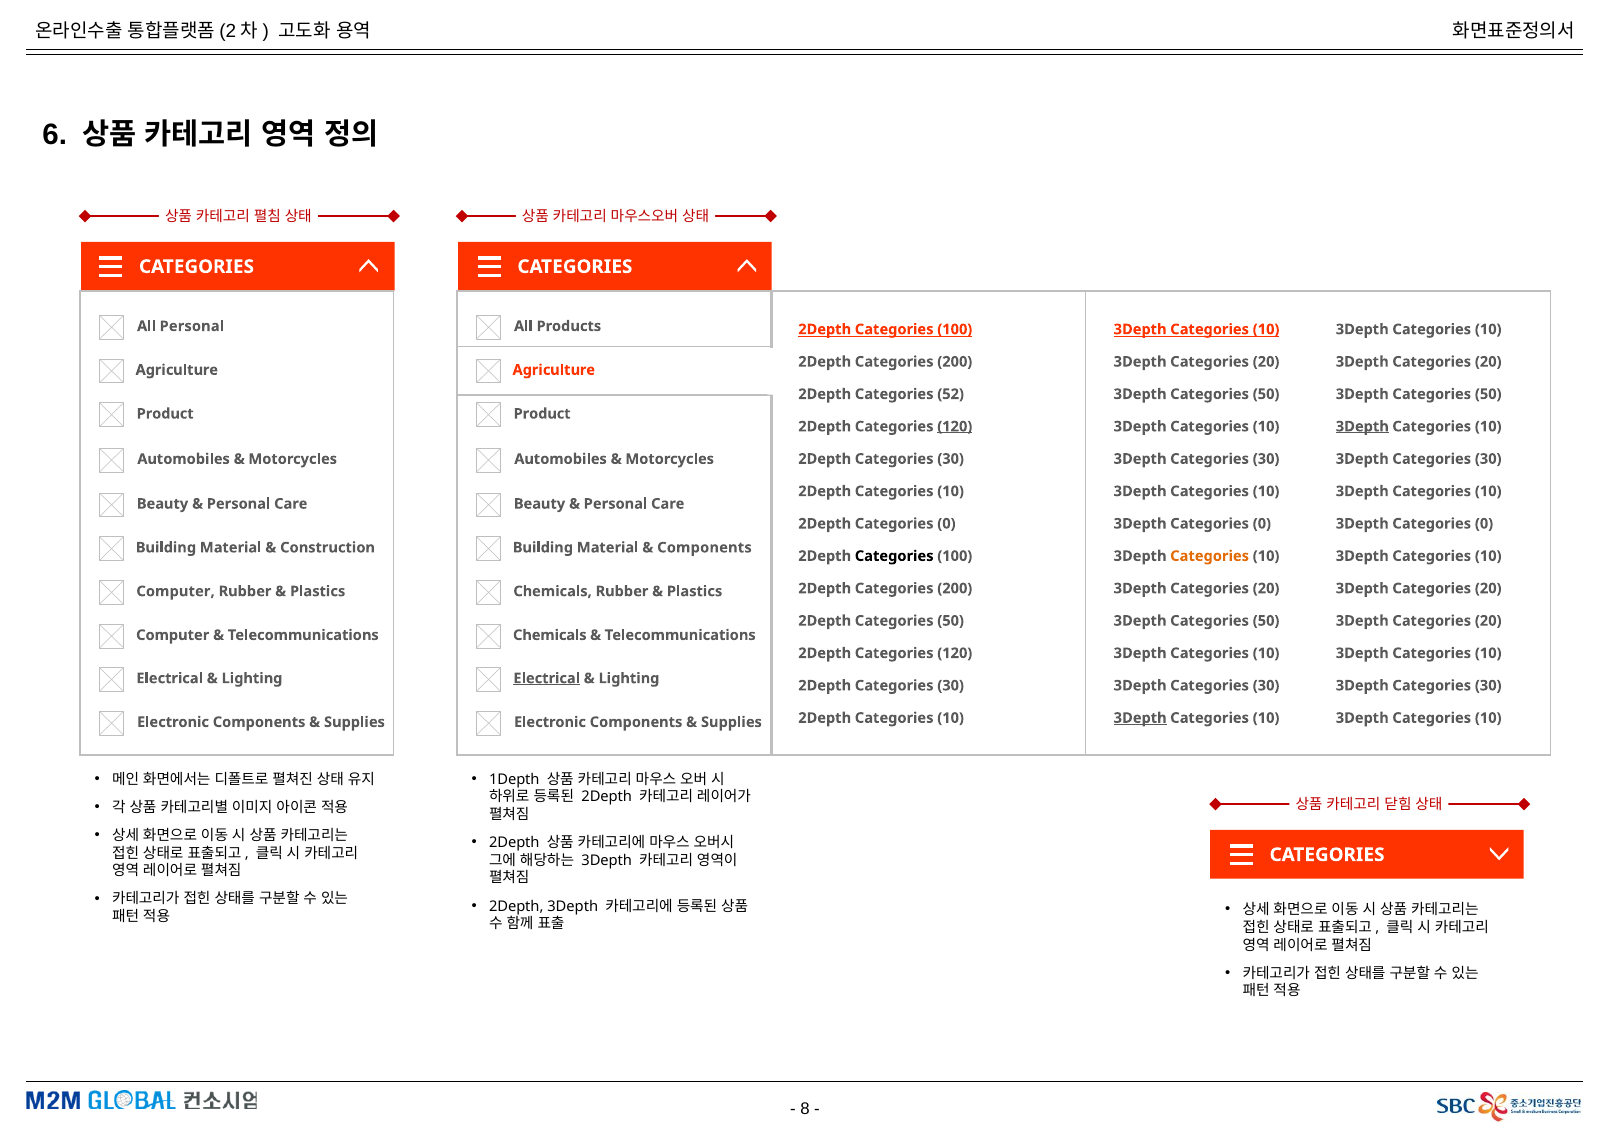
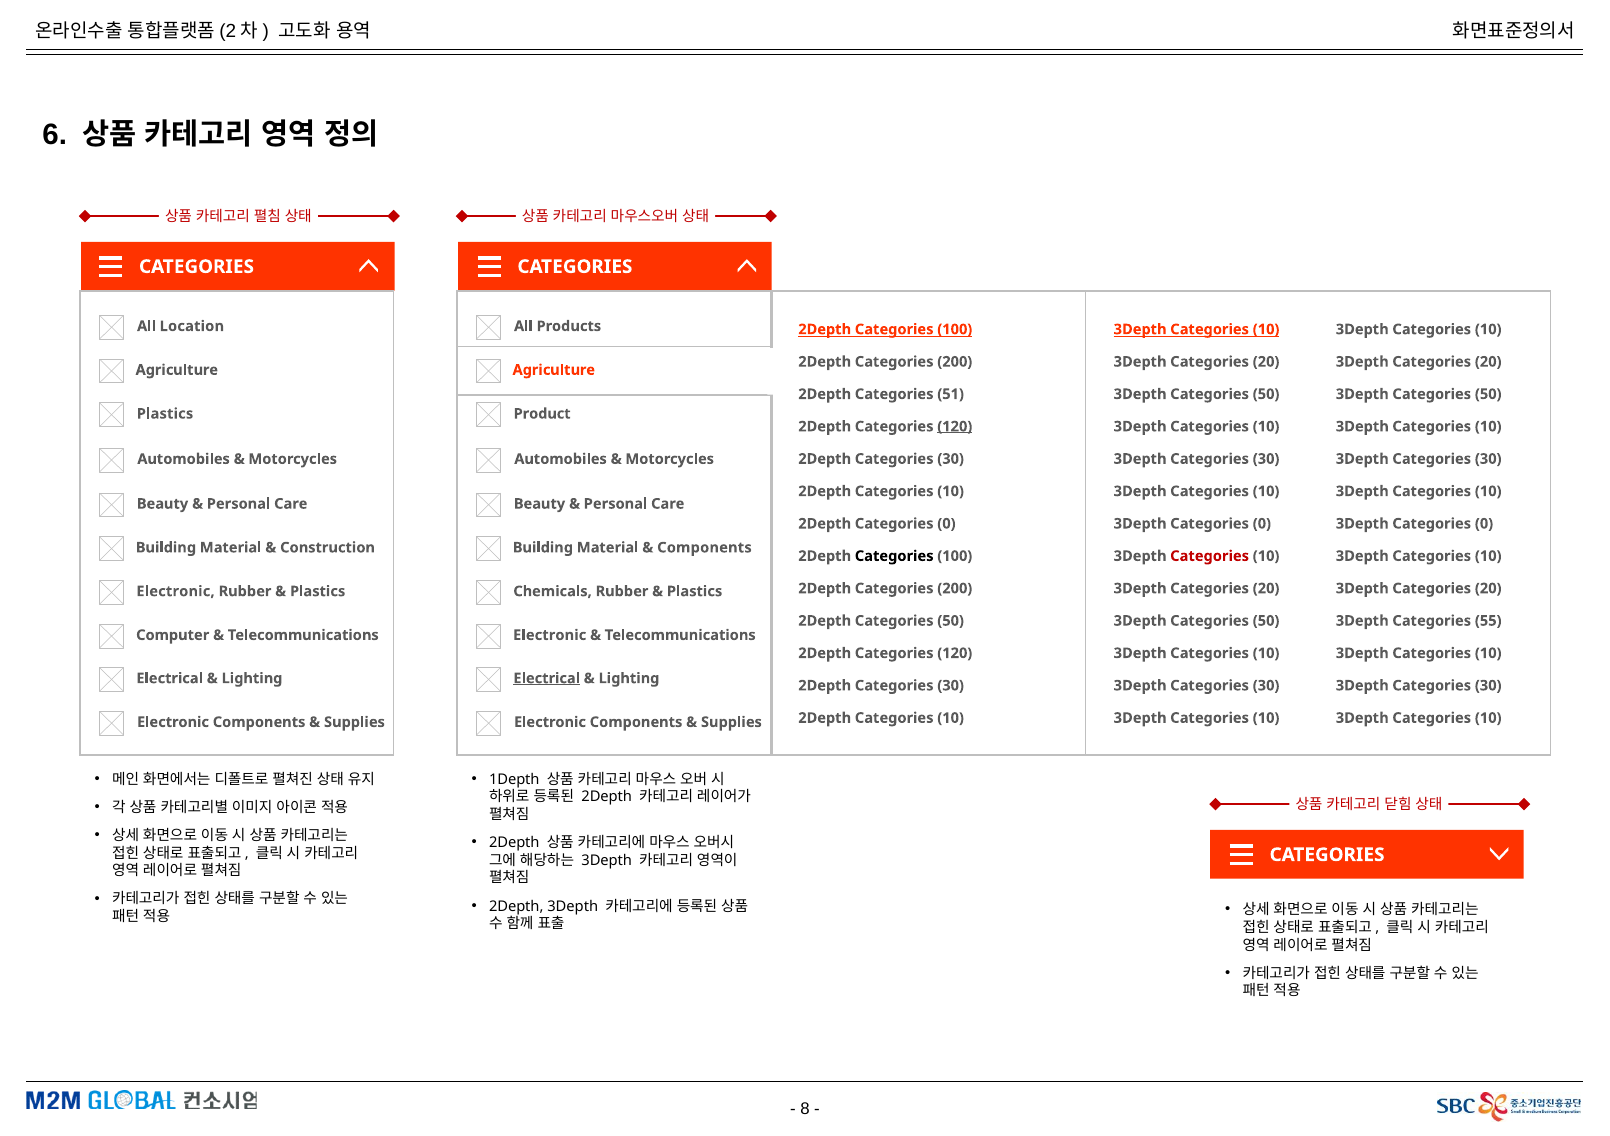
All Personal: Personal -> Location (192, 326)
52: 52 -> 51 (951, 394)
Product: Product -> Plastics (165, 414)
3Depth underline: present -> none (1362, 426)
Categories colour: orange -> red (1210, 556)
Computer: Computer -> Electronic (175, 591)
20: 20 -> 55 (1488, 621)
Chemicals: Chemicals -> Electronic (550, 635)
3Depth underline: present -> none (1140, 718)
